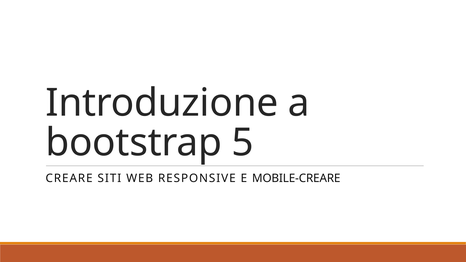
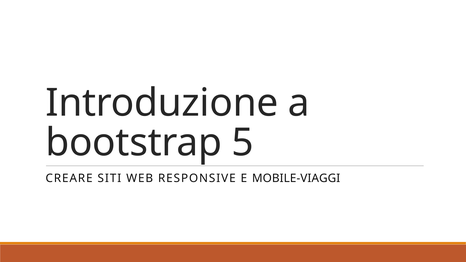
MOBILE-CREARE: MOBILE-CREARE -> MOBILE-VIAGGI (296, 178)
